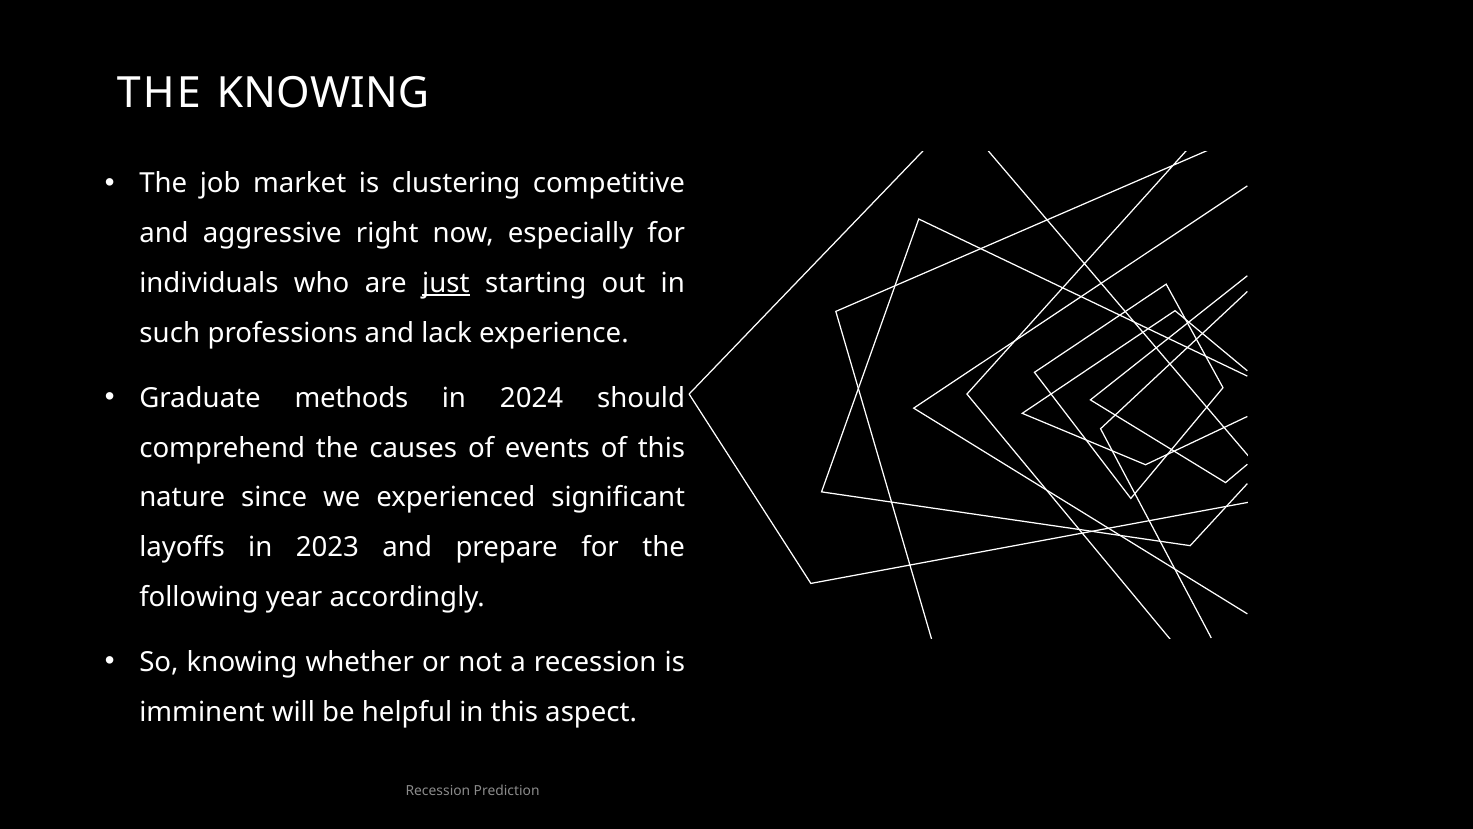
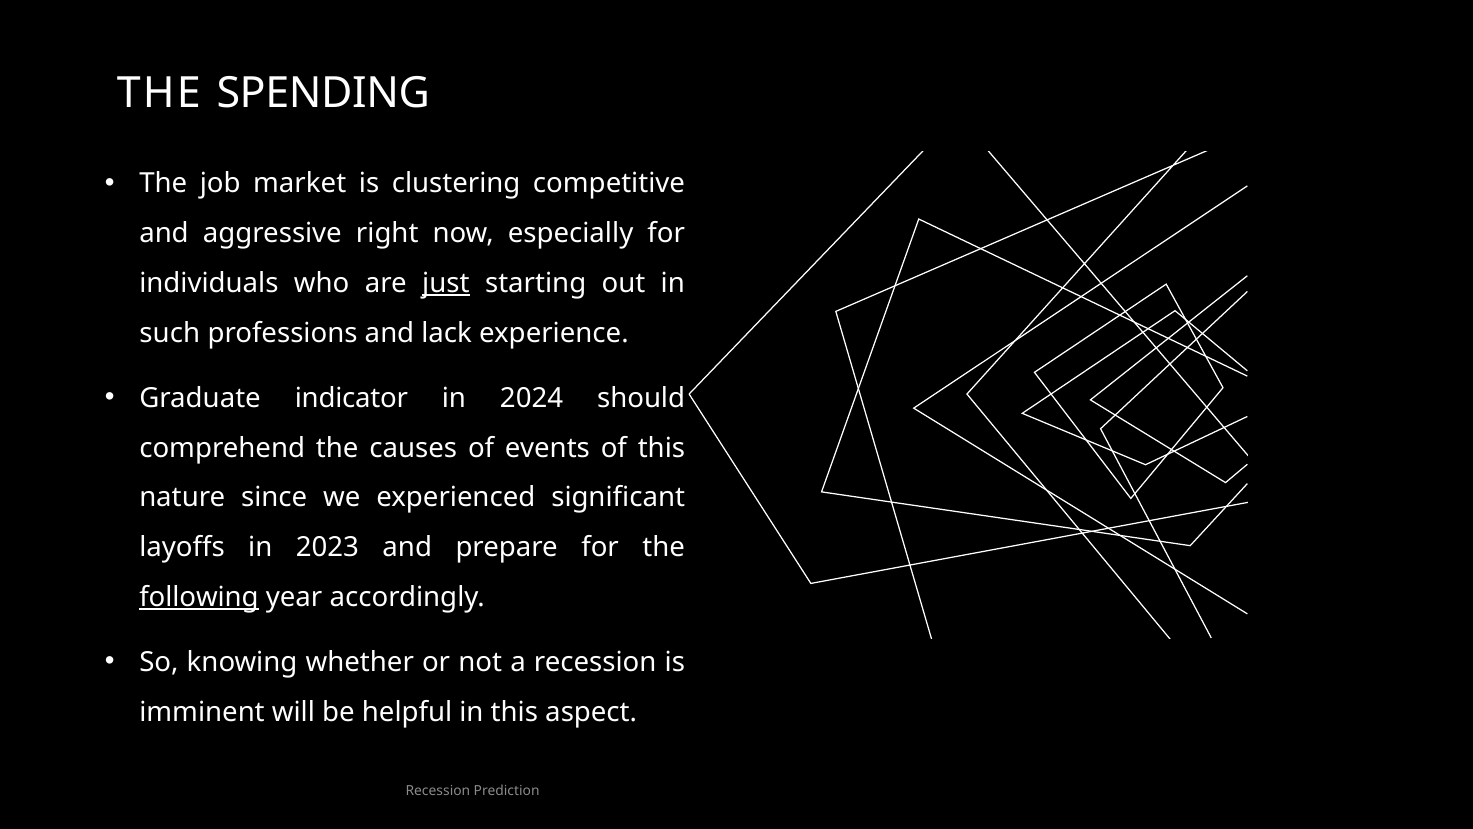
THE KNOWING: KNOWING -> SPENDING (323, 93)
methods: methods -> indicator (351, 398)
following underline: none -> present (199, 597)
